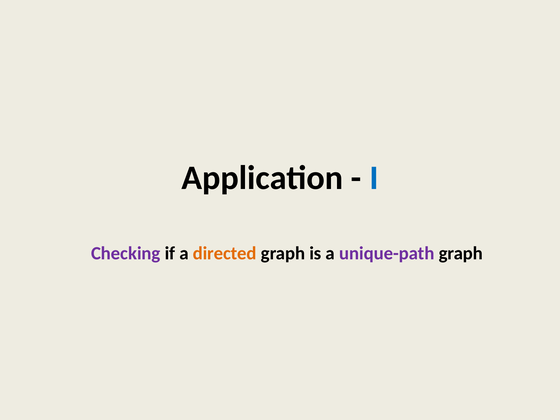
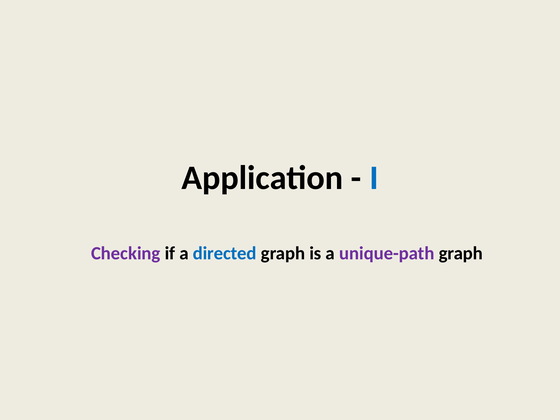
directed colour: orange -> blue (225, 253)
